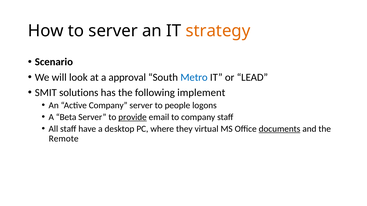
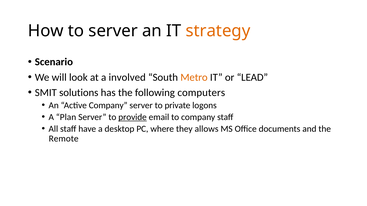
approval: approval -> involved (127, 77)
Metro colour: blue -> orange (194, 77)
implement: implement -> computers (201, 93)
people: people -> private (178, 105)
Beta: Beta -> Plan (66, 117)
virtual: virtual -> allows (207, 129)
documents underline: present -> none (280, 129)
